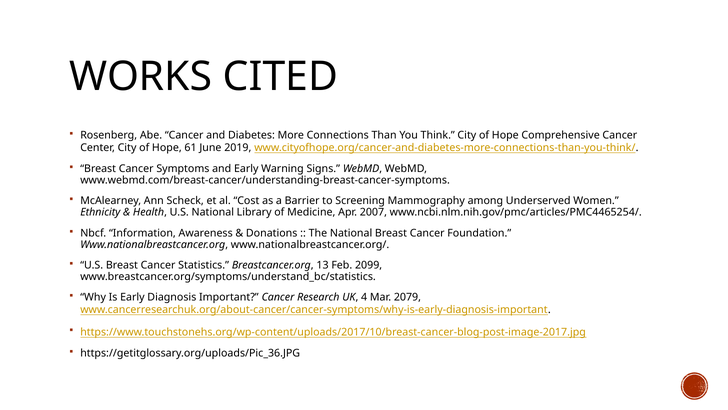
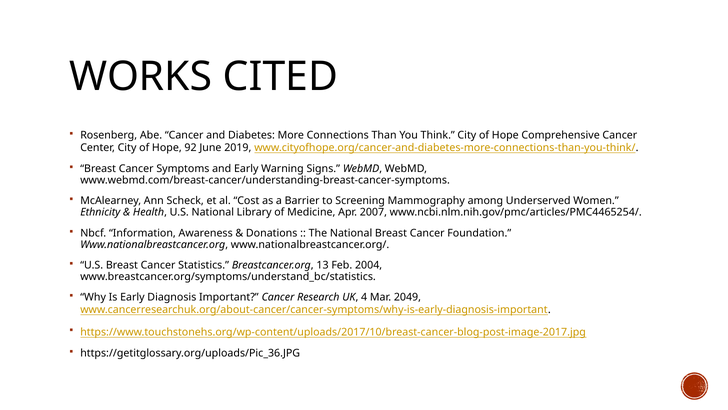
61: 61 -> 92 (191, 148)
2099: 2099 -> 2004 (369, 265)
2079: 2079 -> 2049 (407, 297)
